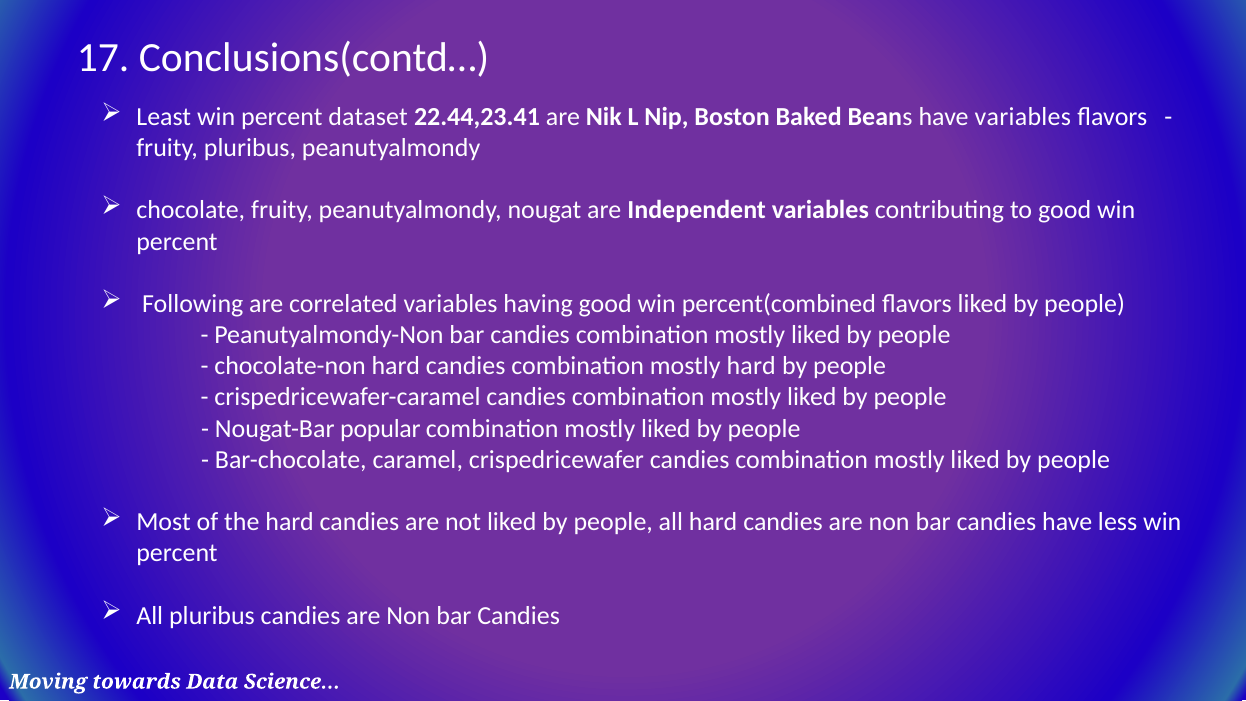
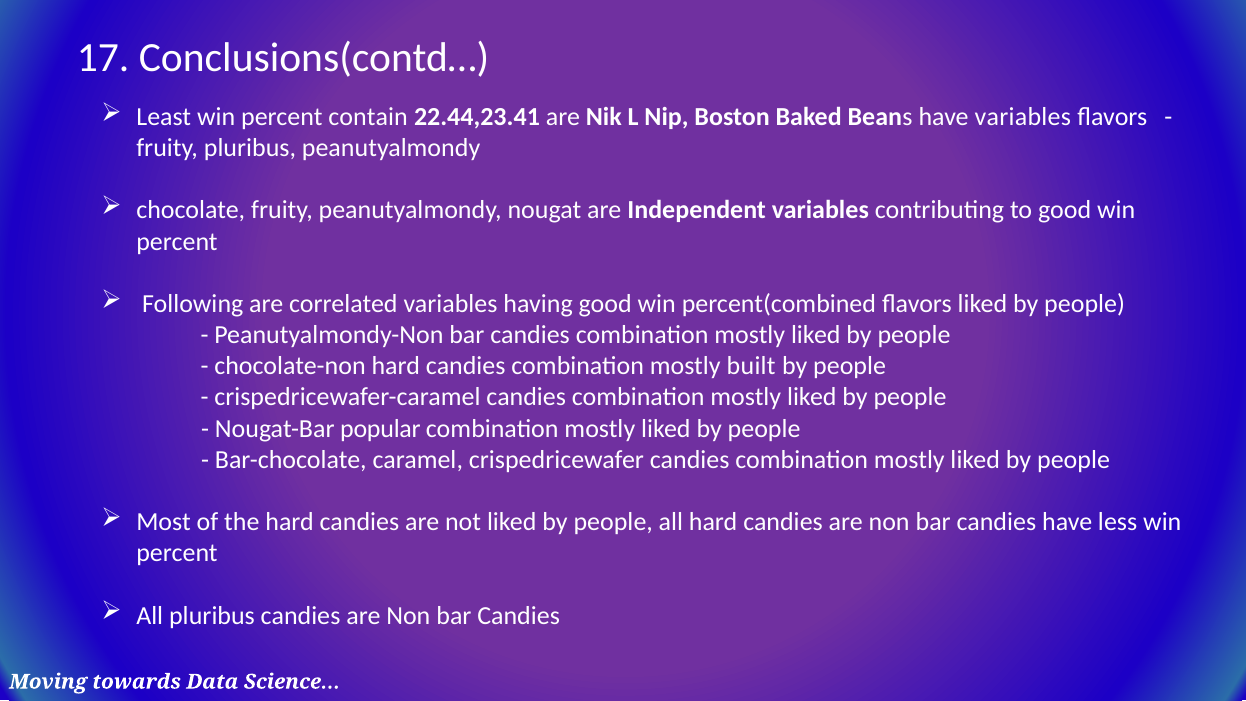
dataset: dataset -> contain (368, 117)
mostly hard: hard -> built (751, 366)
